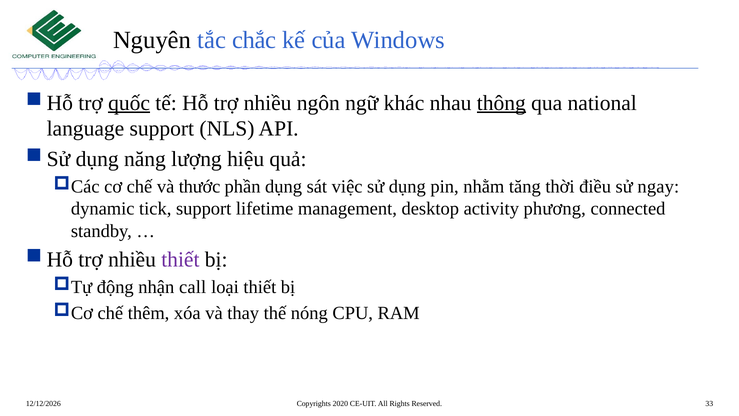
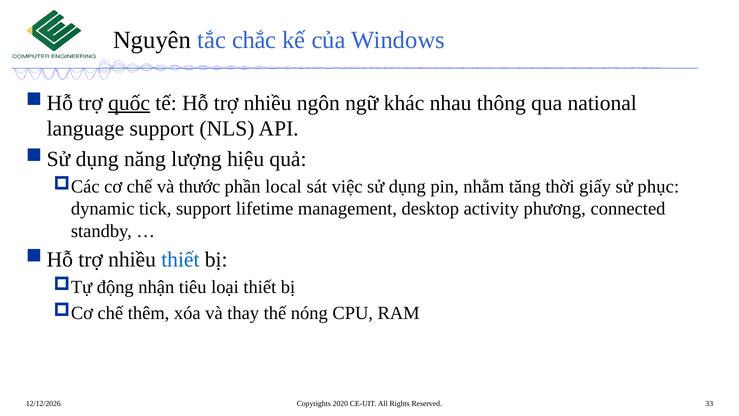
thông underline: present -> none (501, 103)
phần dụng: dụng -> local (283, 186)
điều: điều -> giấy (595, 186)
ngay: ngay -> phục (658, 186)
thiết colour: purple -> blue (180, 259)
call: call -> tiêu (193, 287)
